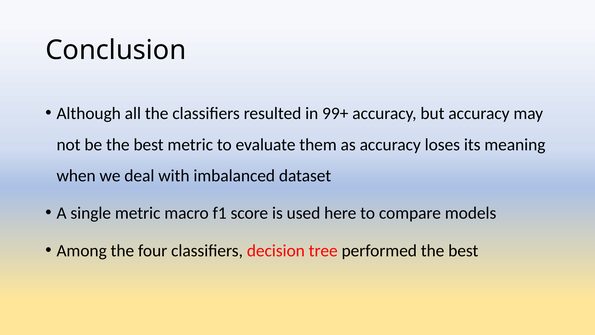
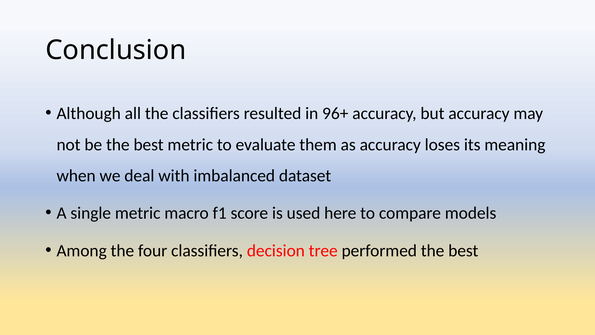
99+: 99+ -> 96+ (335, 113)
